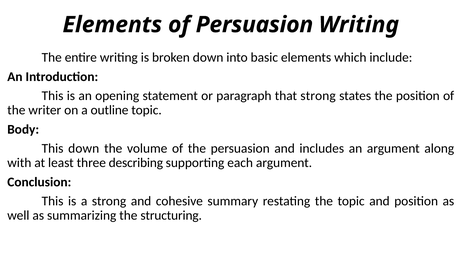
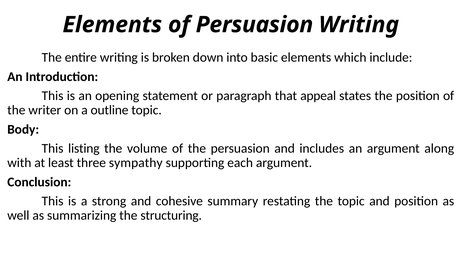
that strong: strong -> appeal (318, 96)
This down: down -> listing (84, 149)
describing: describing -> sympathy (136, 163)
